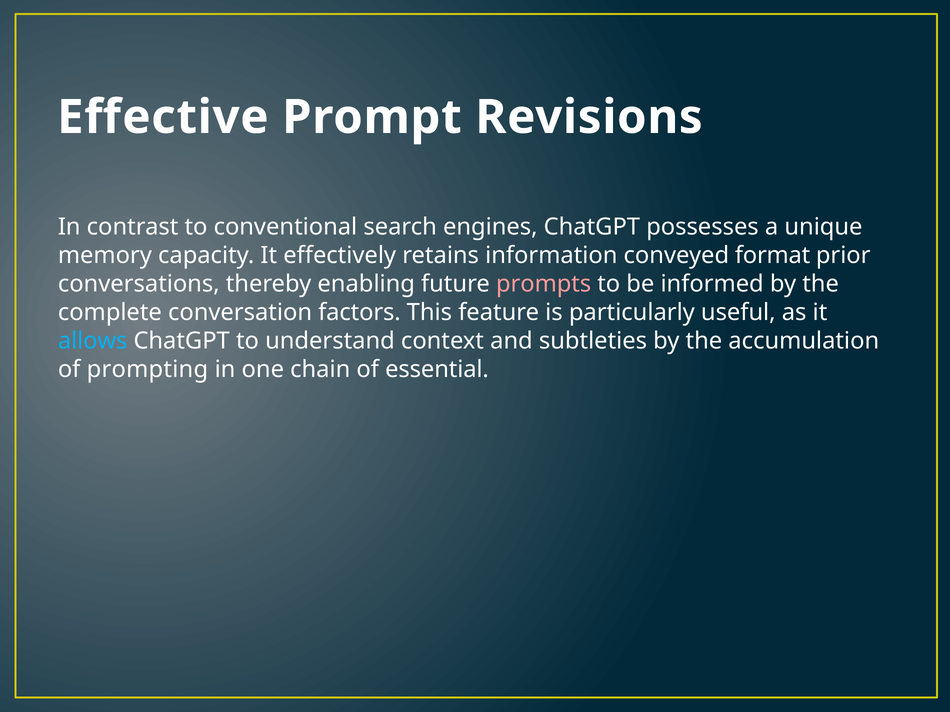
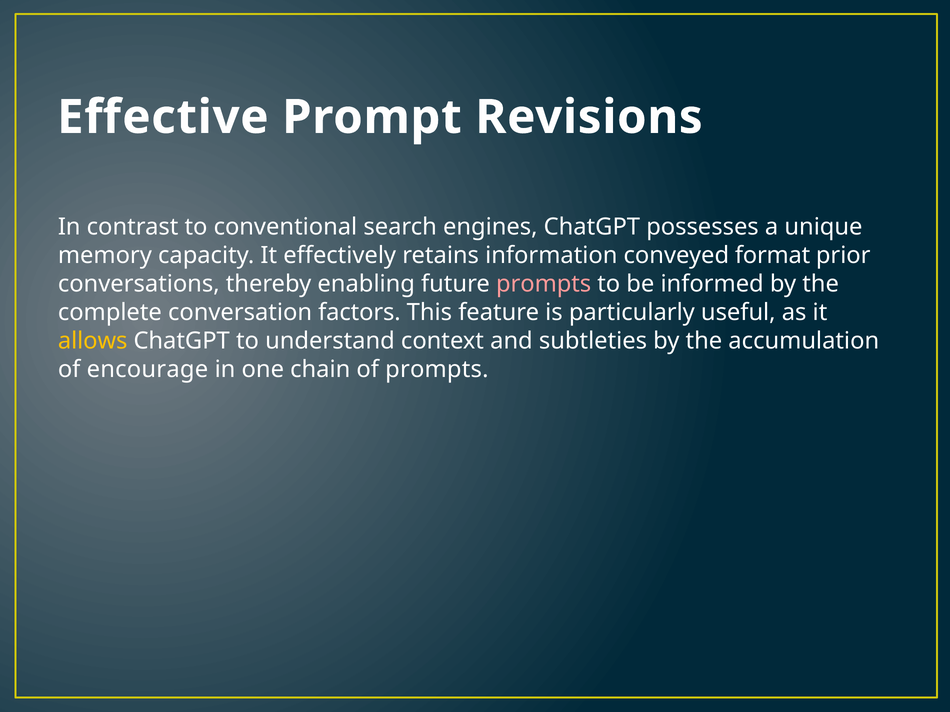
allows colour: light blue -> yellow (93, 341)
prompting: prompting -> encourage (147, 370)
of essential: essential -> prompts (437, 370)
